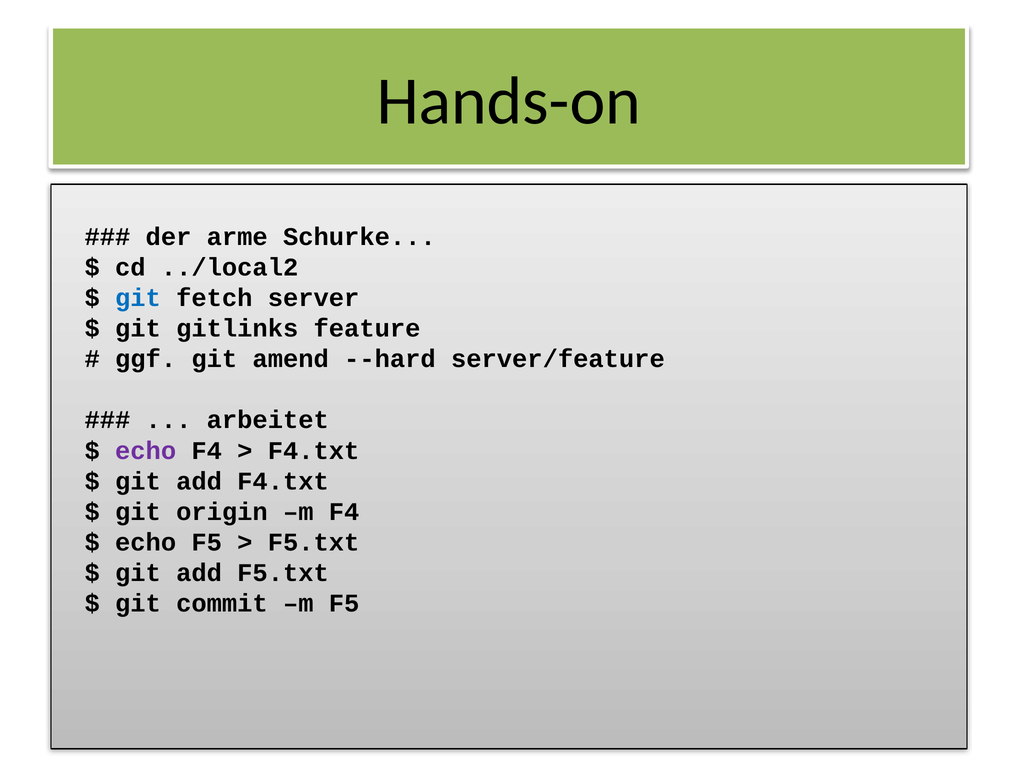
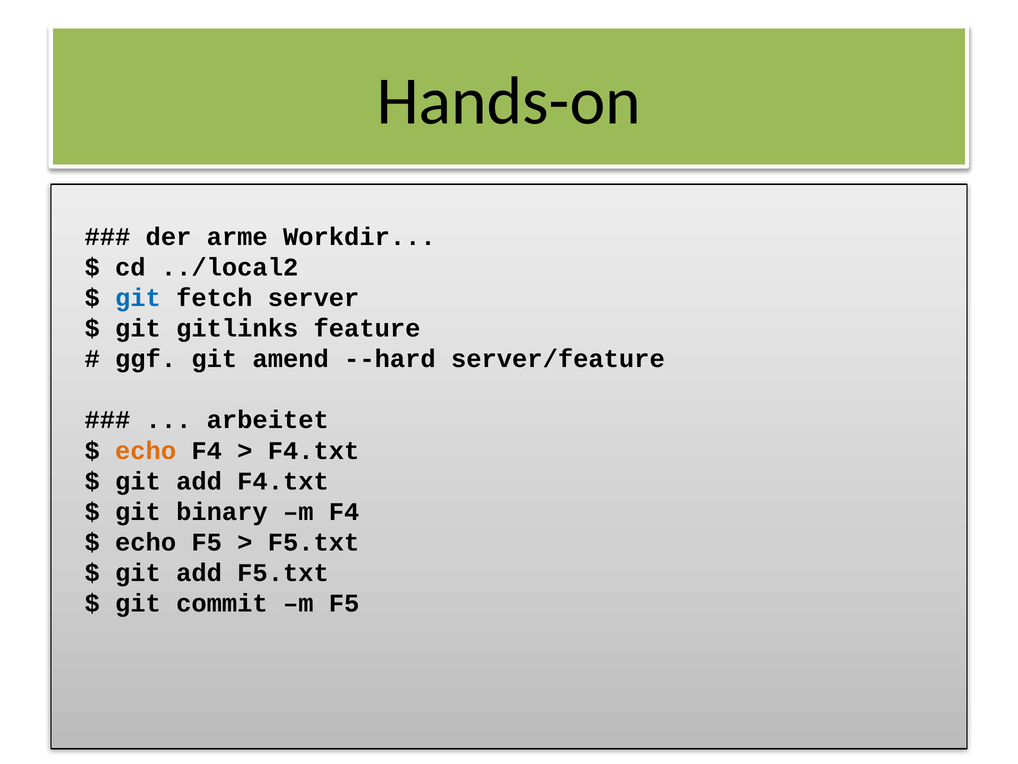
Schurke: Schurke -> Workdir (359, 237)
echo colour: purple -> orange (146, 450)
origin: origin -> binary (222, 511)
